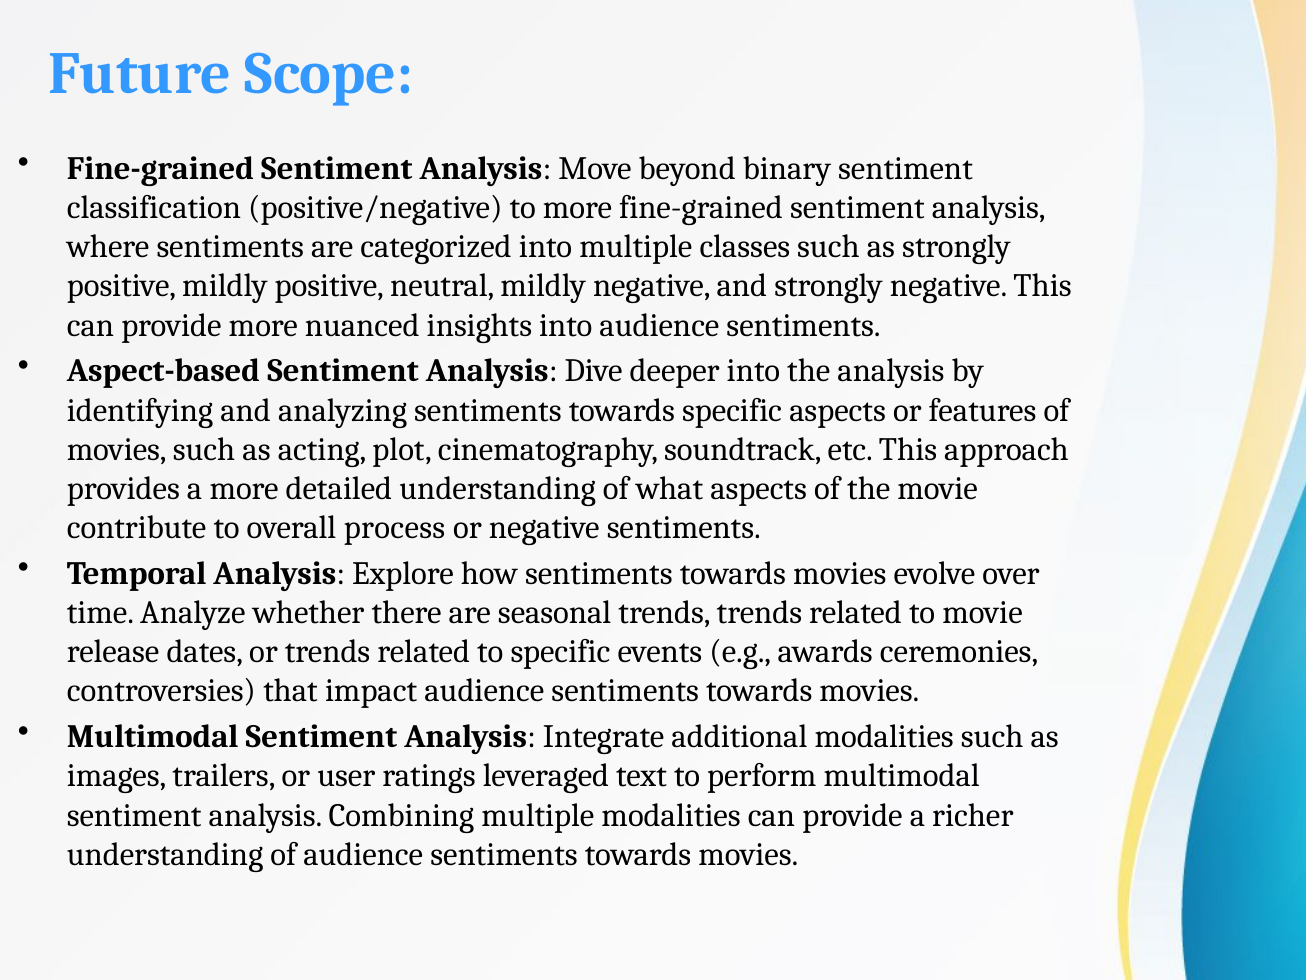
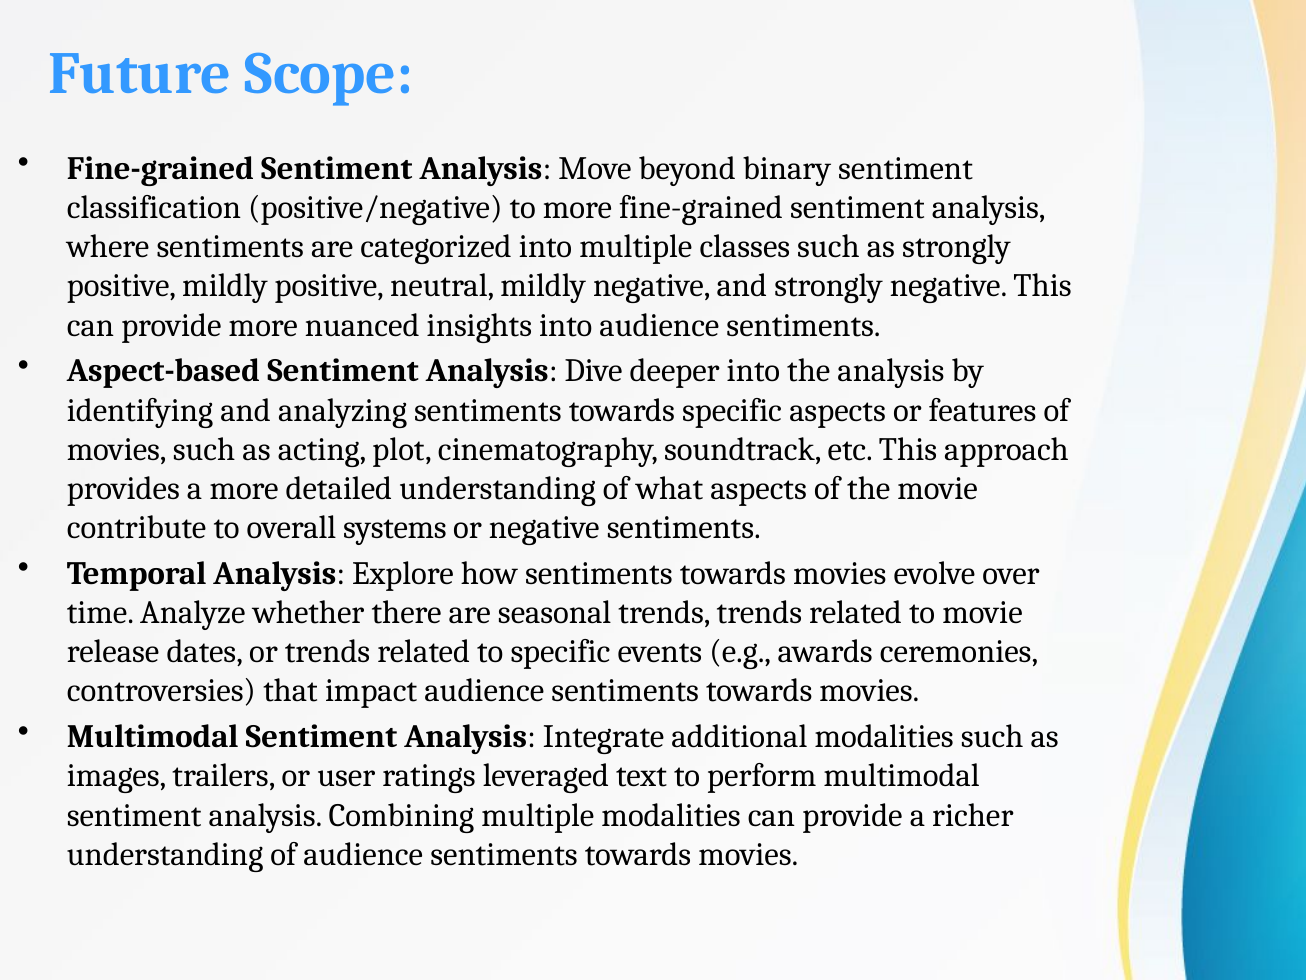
process: process -> systems (395, 528)
